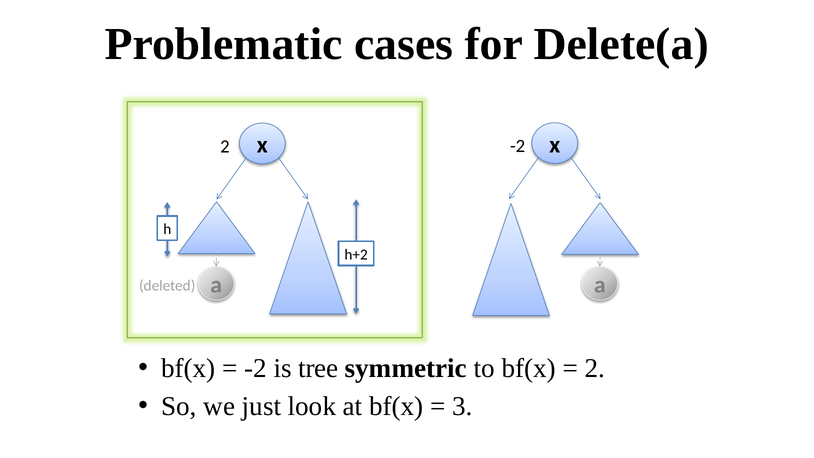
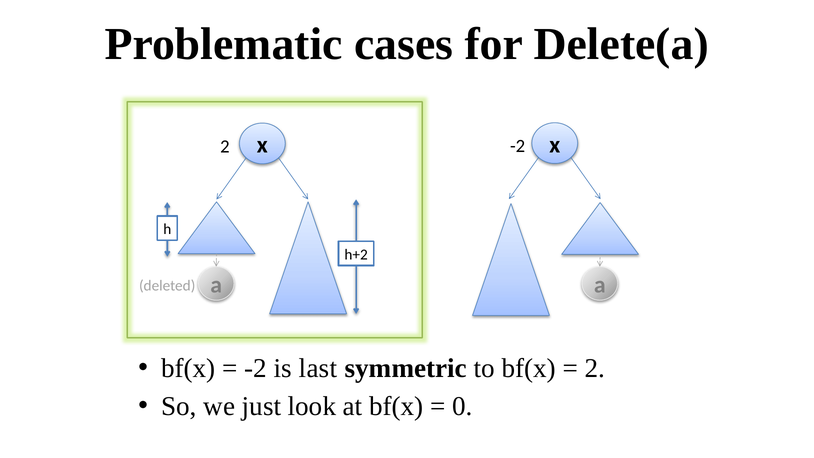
tree: tree -> last (318, 368)
3: 3 -> 0 (463, 406)
